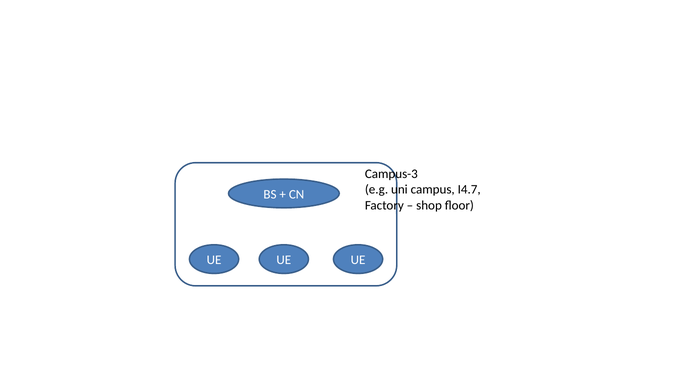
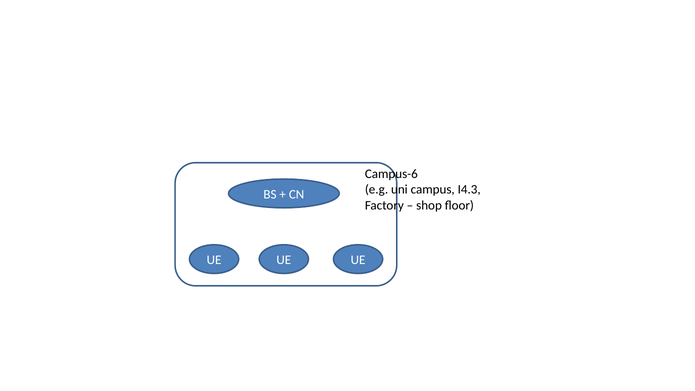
Campus-3: Campus-3 -> Campus-6 (391, 174)
I4.7: I4.7 -> I4.3 (469, 190)
